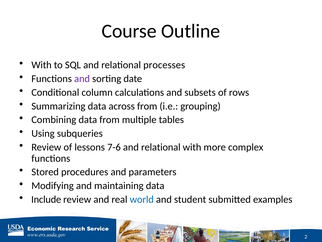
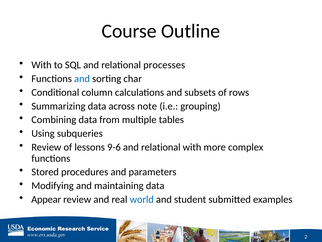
and colour: purple -> blue (82, 79)
date: date -> char (133, 79)
across from: from -> note (147, 106)
7-6: 7-6 -> 9-6 (114, 147)
Include: Include -> Appear (46, 199)
